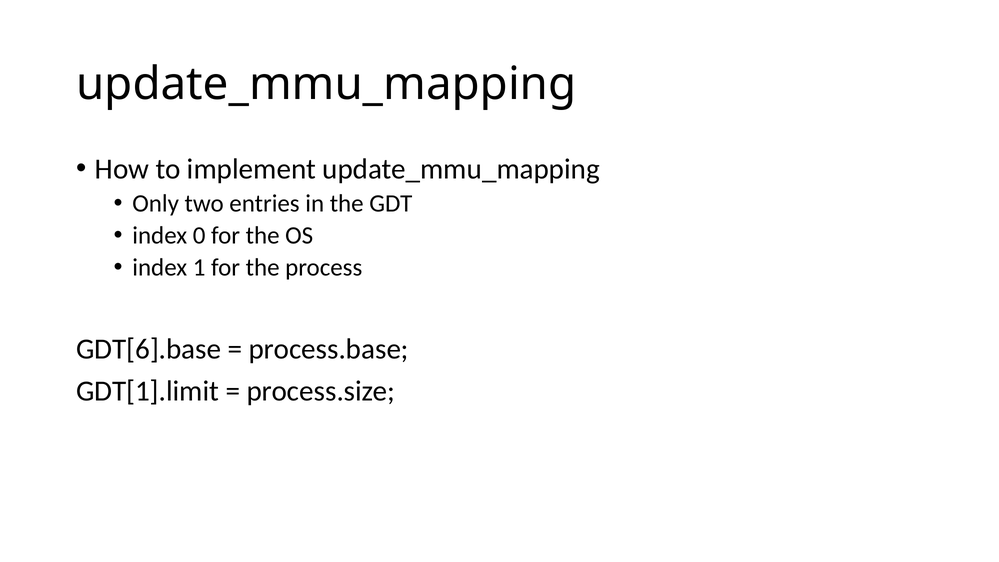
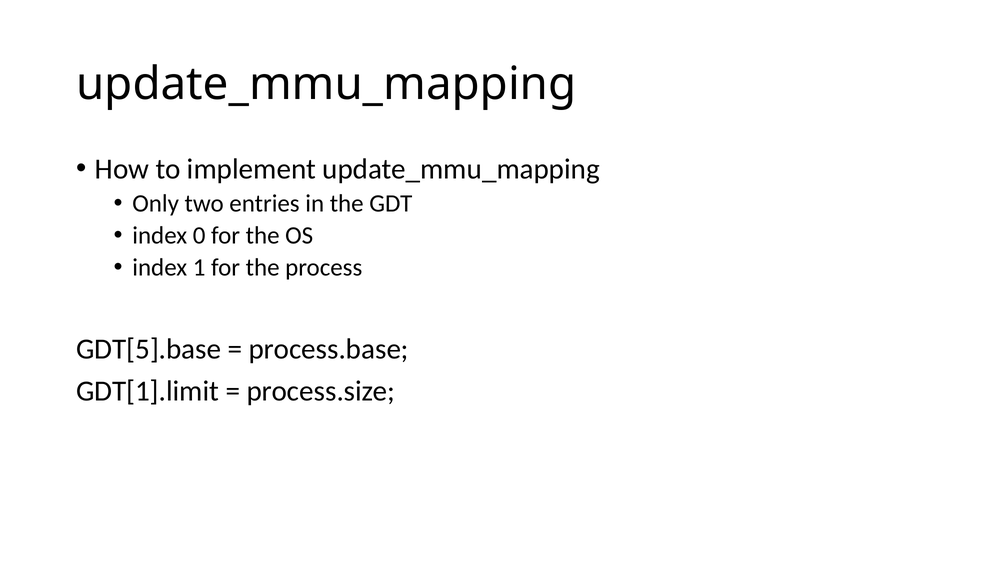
GDT[6].base: GDT[6].base -> GDT[5].base (149, 349)
